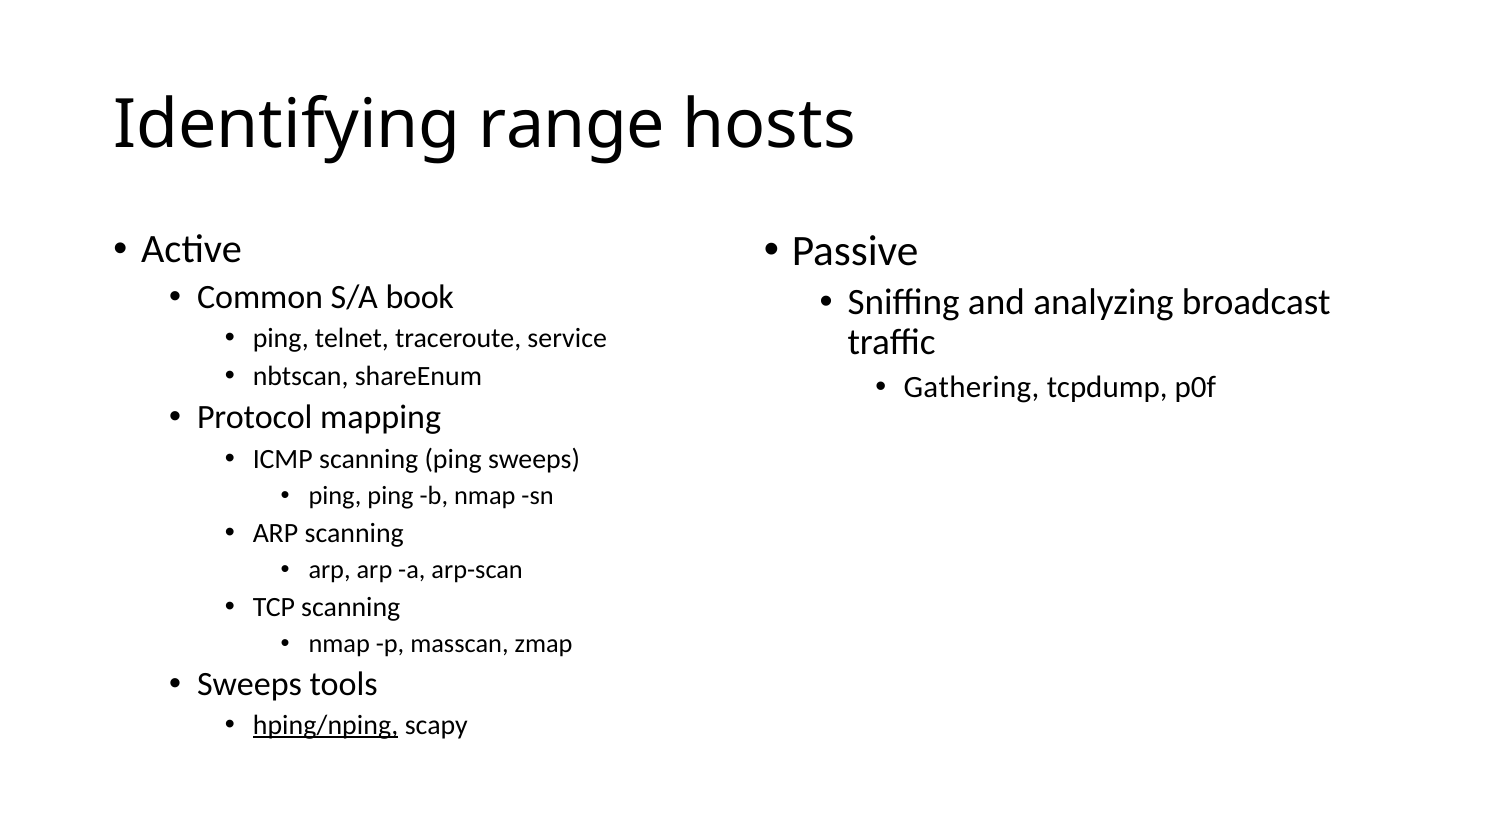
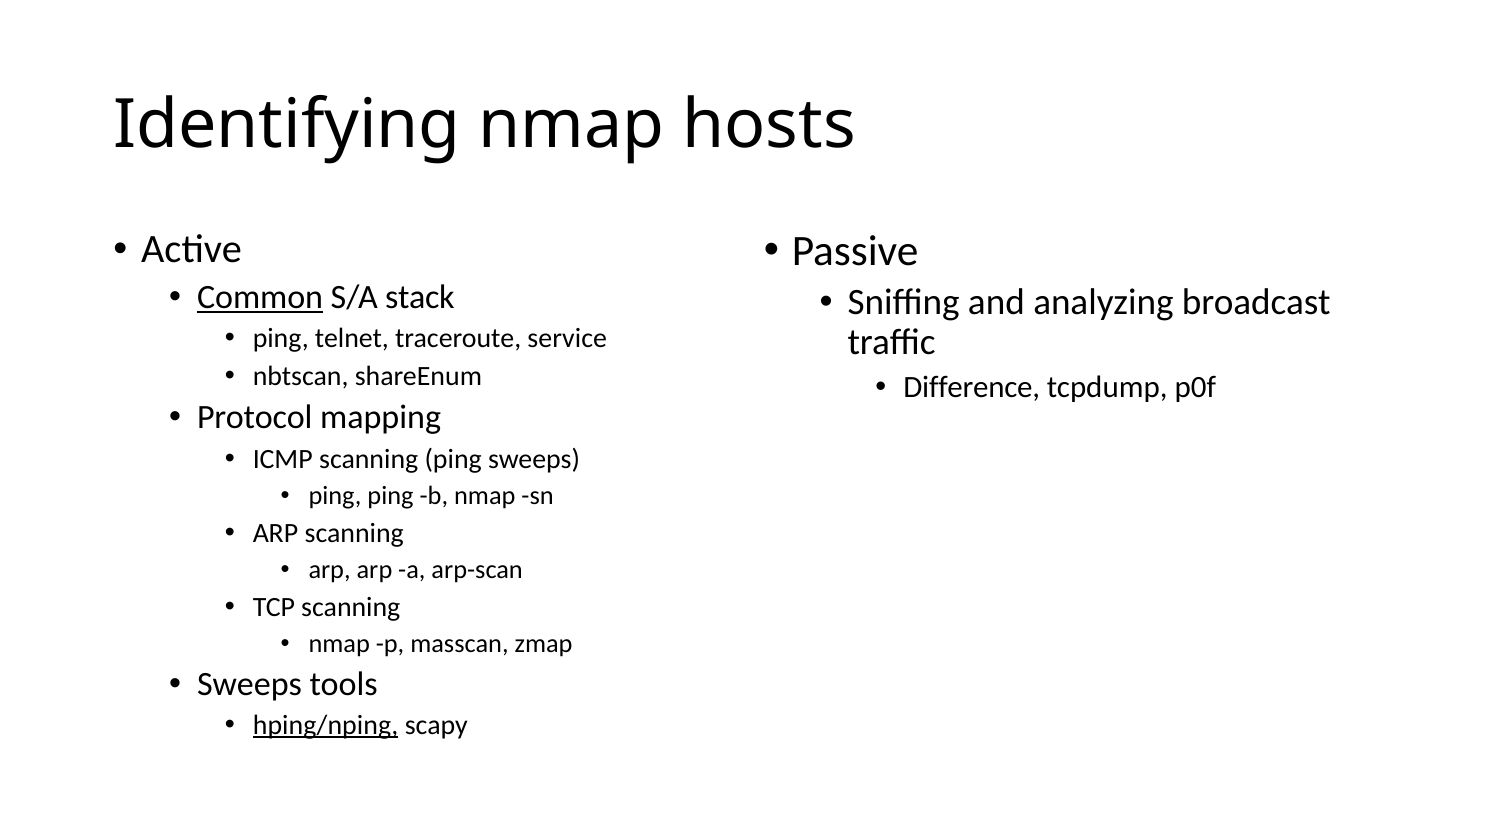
Identifying range: range -> nmap (572, 125)
Common underline: none -> present (260, 298)
book: book -> stack (420, 298)
Gathering: Gathering -> Difference (972, 387)
